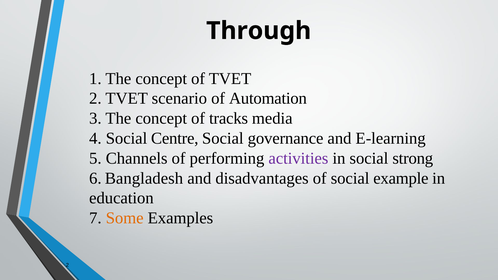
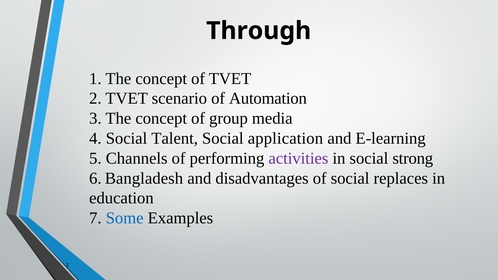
tracks: tracks -> group (228, 118)
Centre: Centre -> Talent (175, 138)
governance: governance -> application (285, 138)
example: example -> replaces (401, 178)
Some colour: orange -> blue (125, 218)
